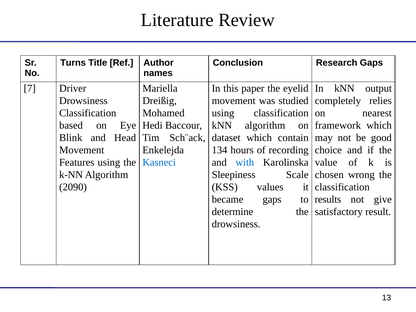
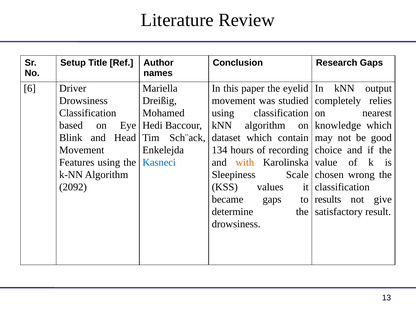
Turns: Turns -> Setup (73, 63)
7: 7 -> 6 (30, 88)
framework: framework -> knowledge (338, 125)
with colour: blue -> orange (245, 162)
2090: 2090 -> 2092 (73, 187)
